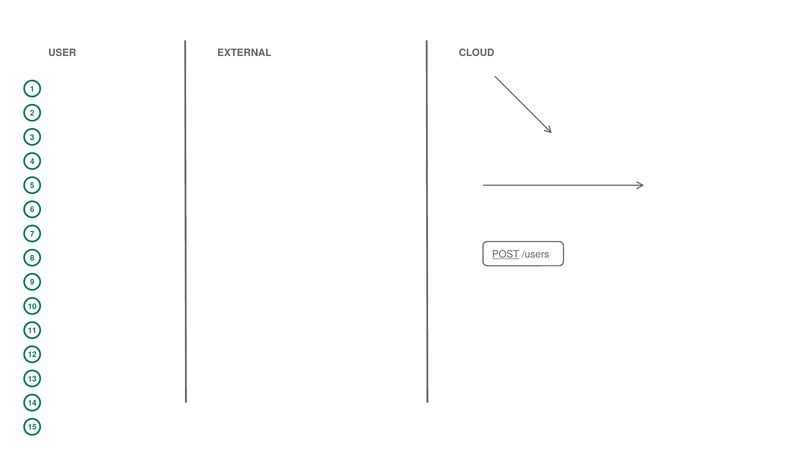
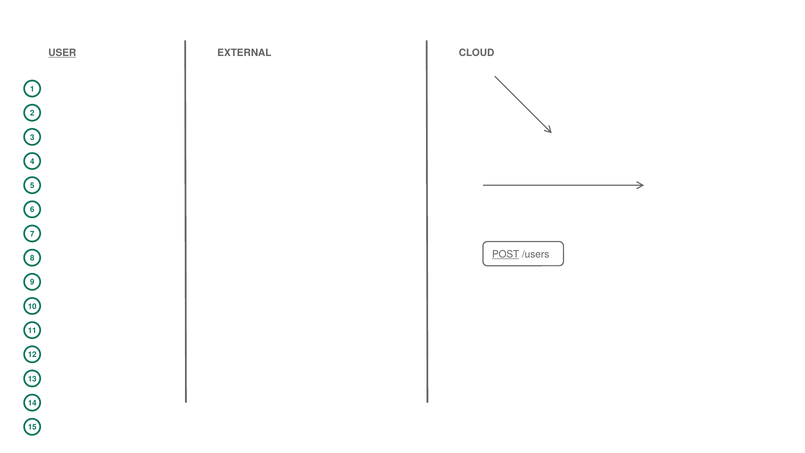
USER underline: none -> present (62, 53)
